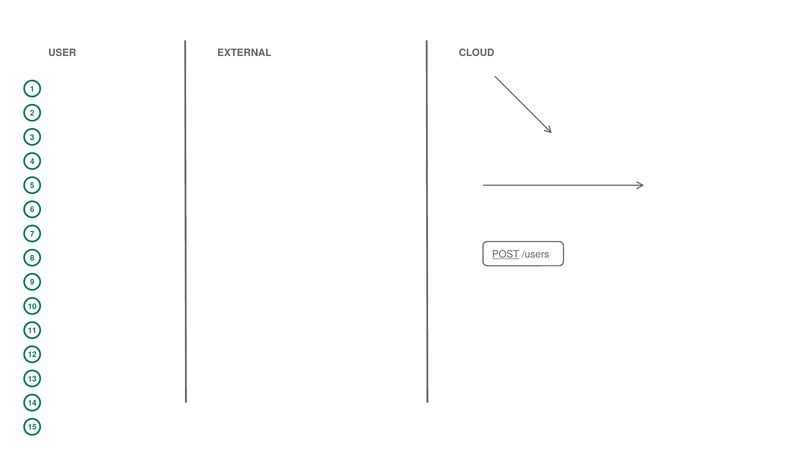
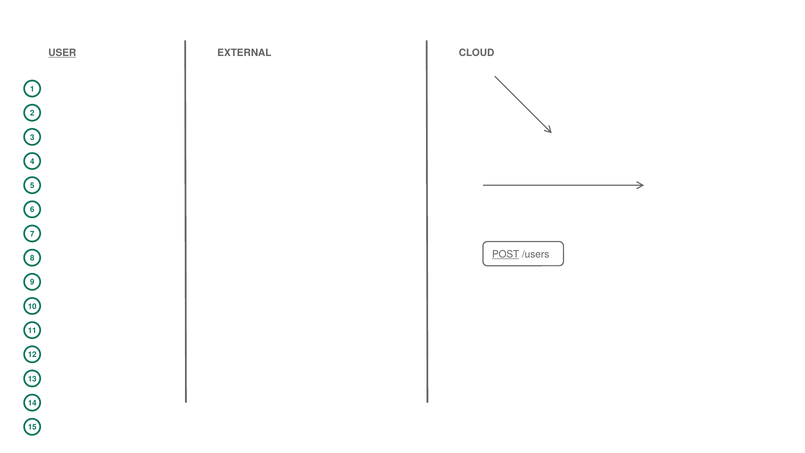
USER underline: none -> present (62, 53)
